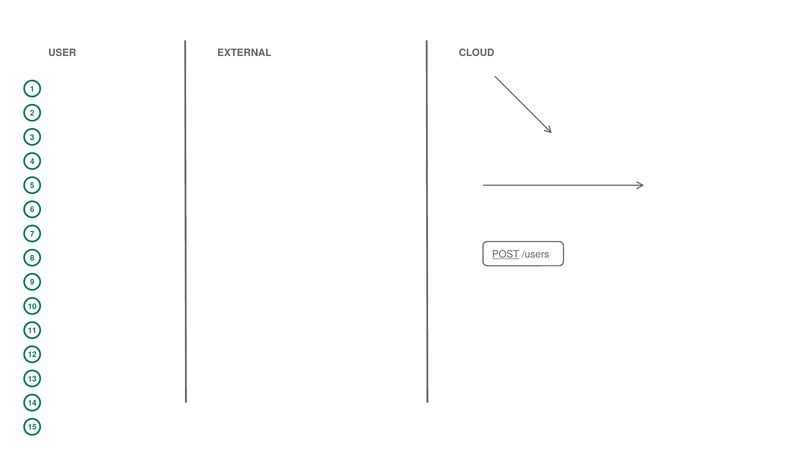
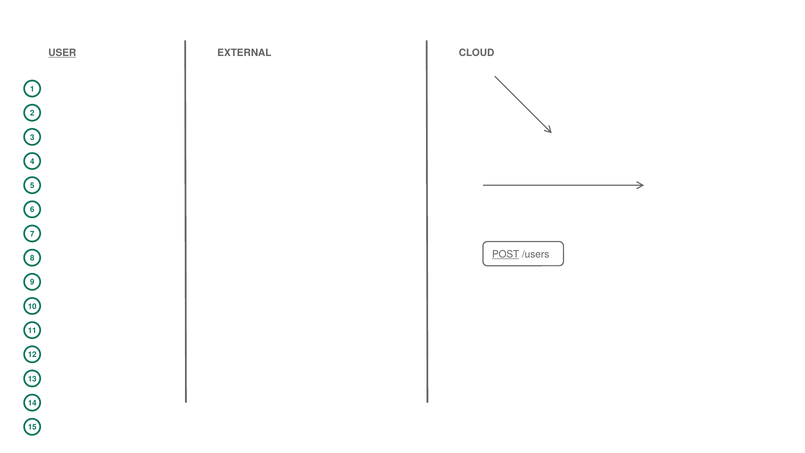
USER underline: none -> present (62, 53)
